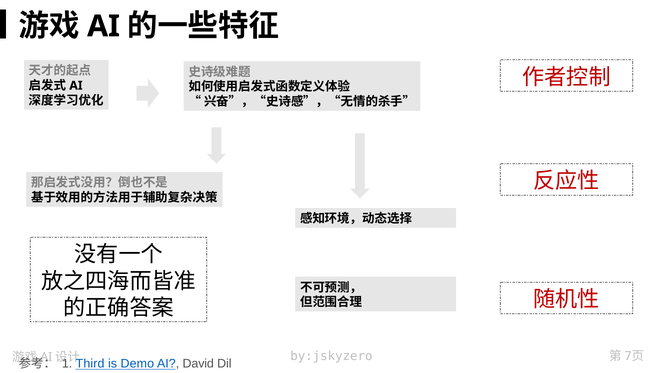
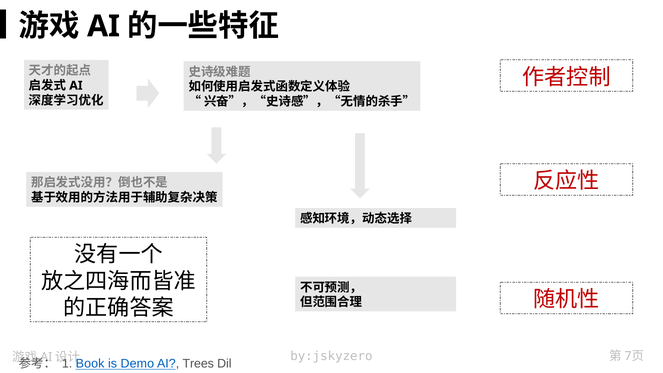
Third: Third -> Book (90, 364)
David: David -> Trees (198, 364)
